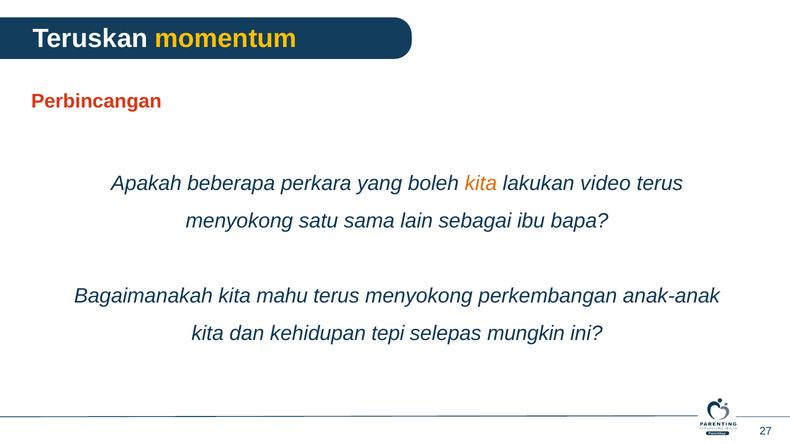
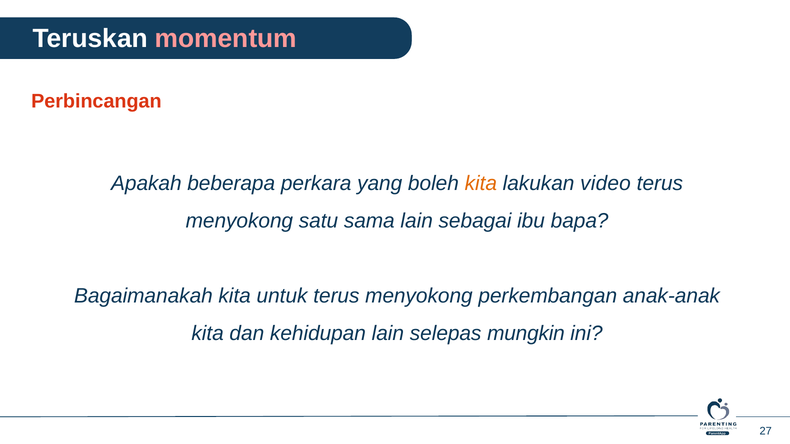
momentum colour: yellow -> pink (226, 39)
mahu: mahu -> untuk (282, 296)
kehidupan tepi: tepi -> lain (388, 334)
